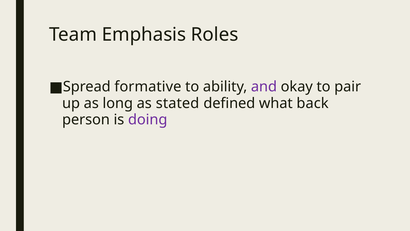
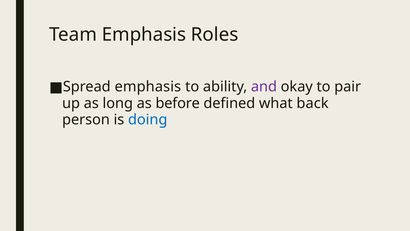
Spread formative: formative -> emphasis (148, 87)
stated: stated -> before (178, 103)
doing colour: purple -> blue (148, 119)
